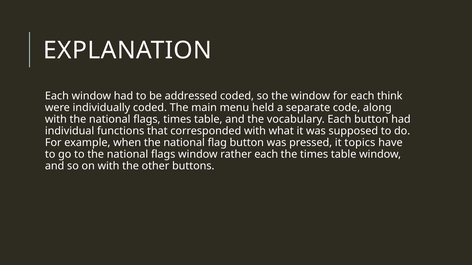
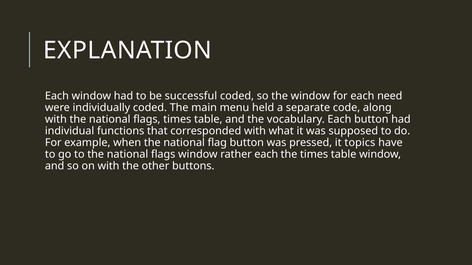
addressed: addressed -> successful (191, 96)
think: think -> need (390, 96)
